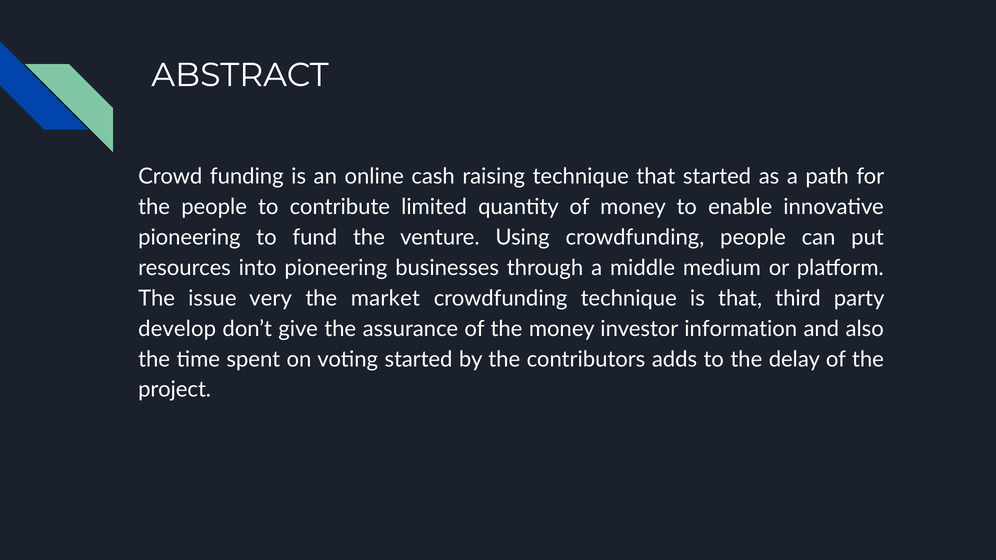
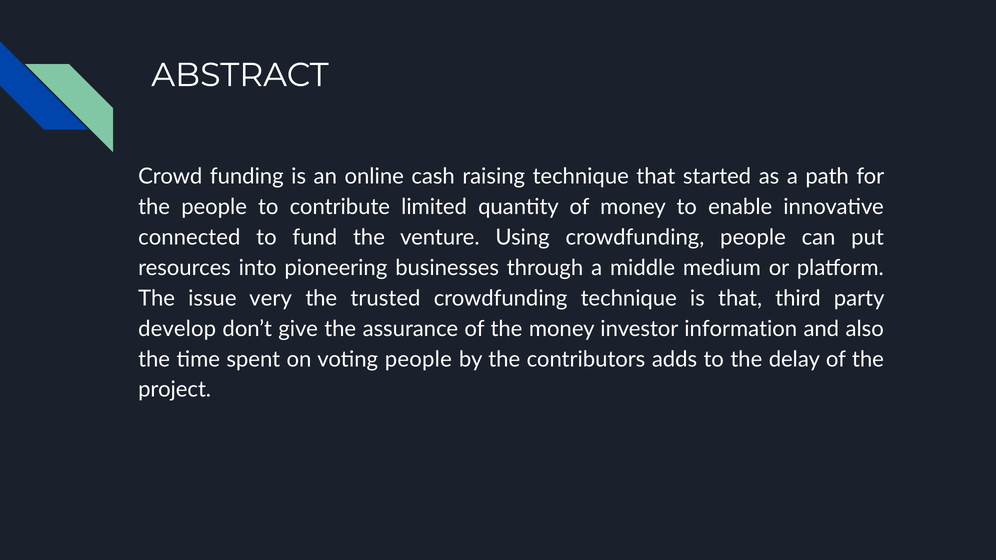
pioneering: pioneering -> connected (189, 238)
market: market -> trusted (385, 298)
voting started: started -> people (418, 359)
